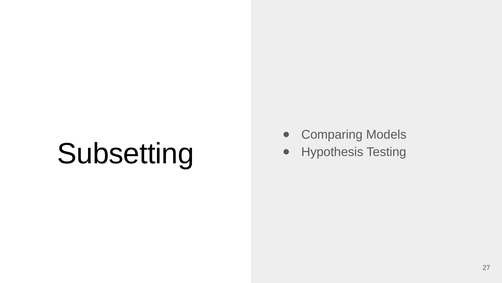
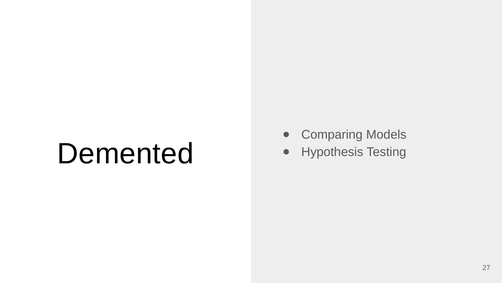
Subsetting: Subsetting -> Demented (125, 154)
